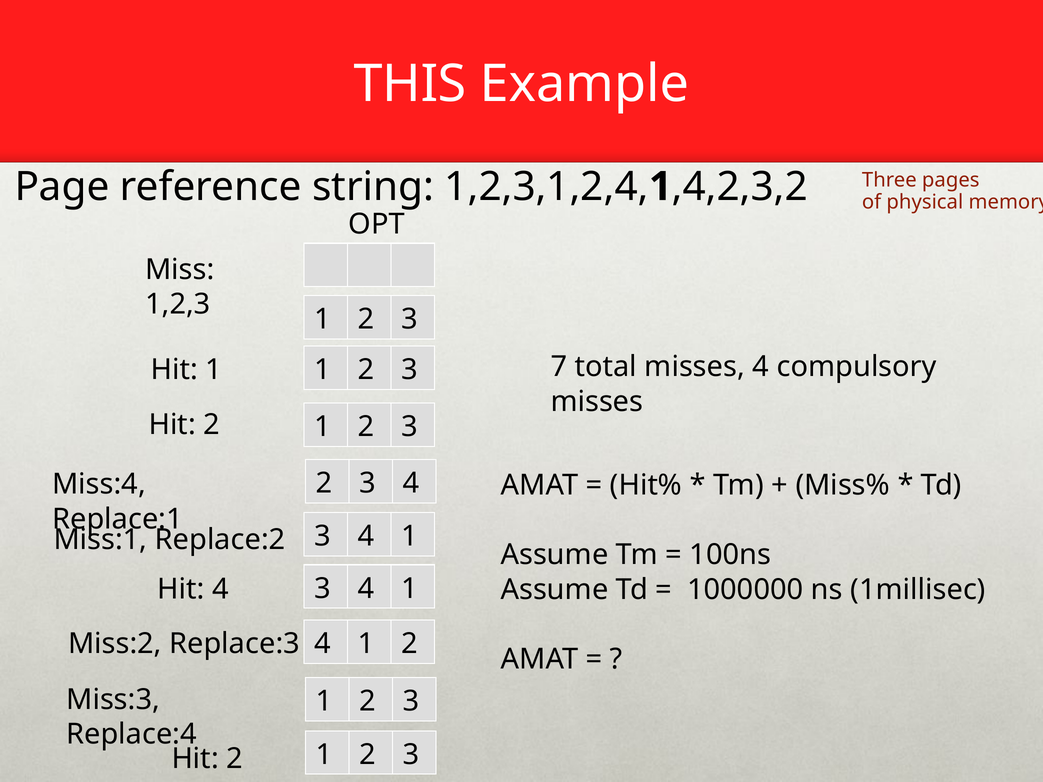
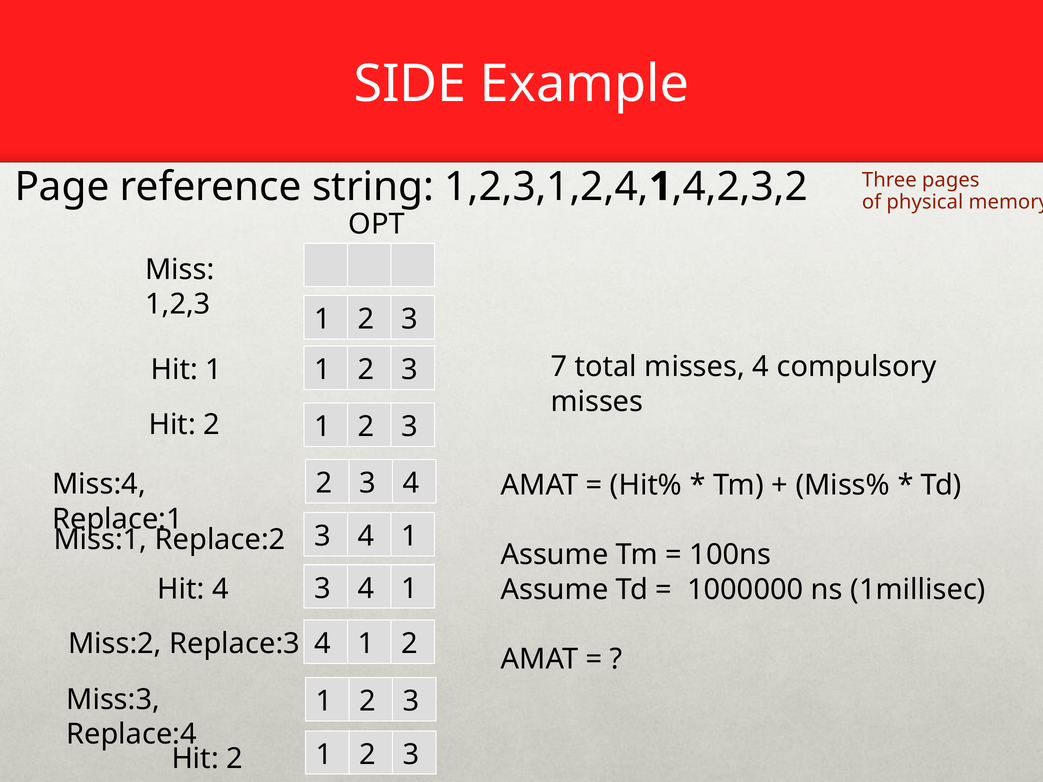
THIS: THIS -> SIDE (410, 84)
